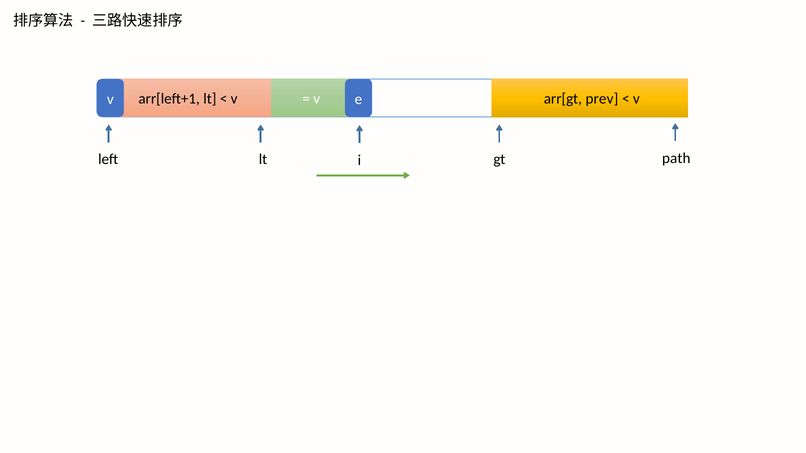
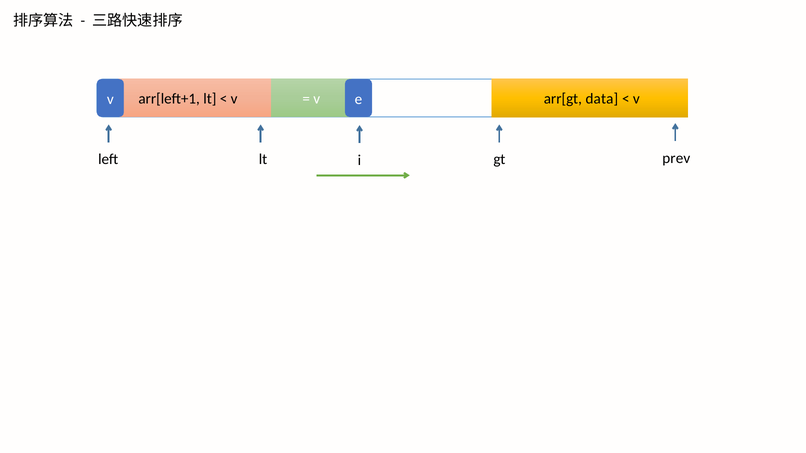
prev: prev -> data (602, 99)
path: path -> prev (676, 158)
